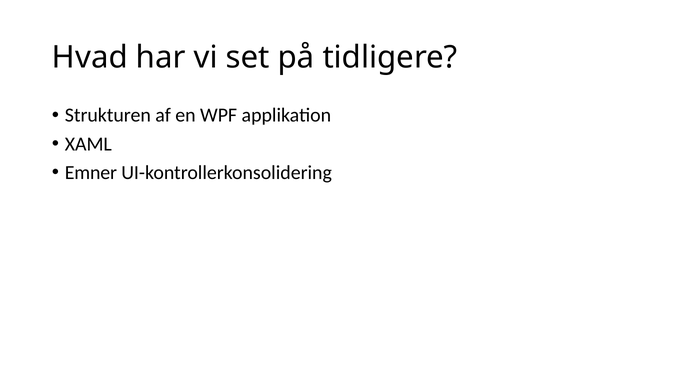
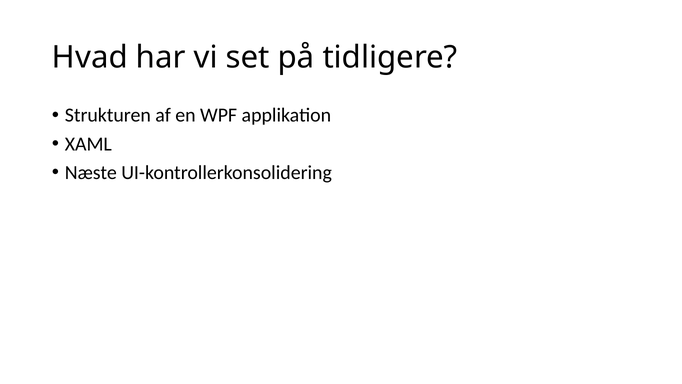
Emner: Emner -> Næste (91, 172)
